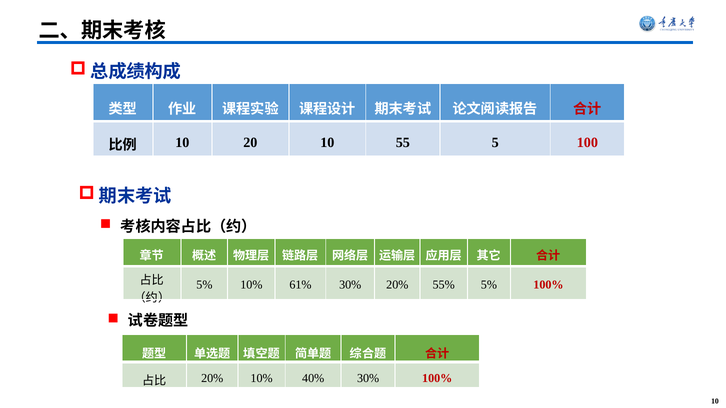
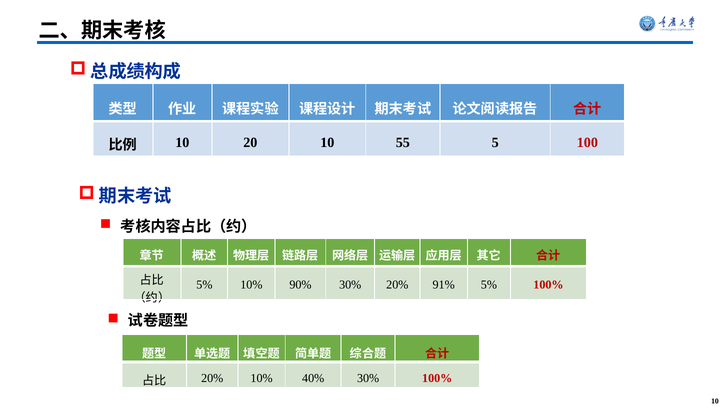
61%: 61% -> 90% (300, 285)
55%: 55% -> 91% (444, 285)
